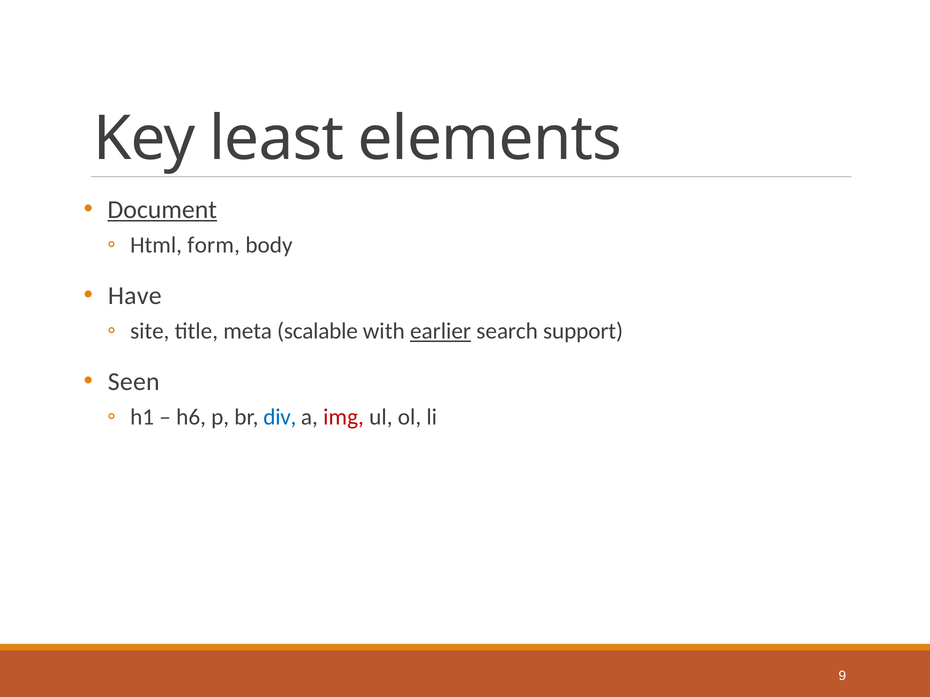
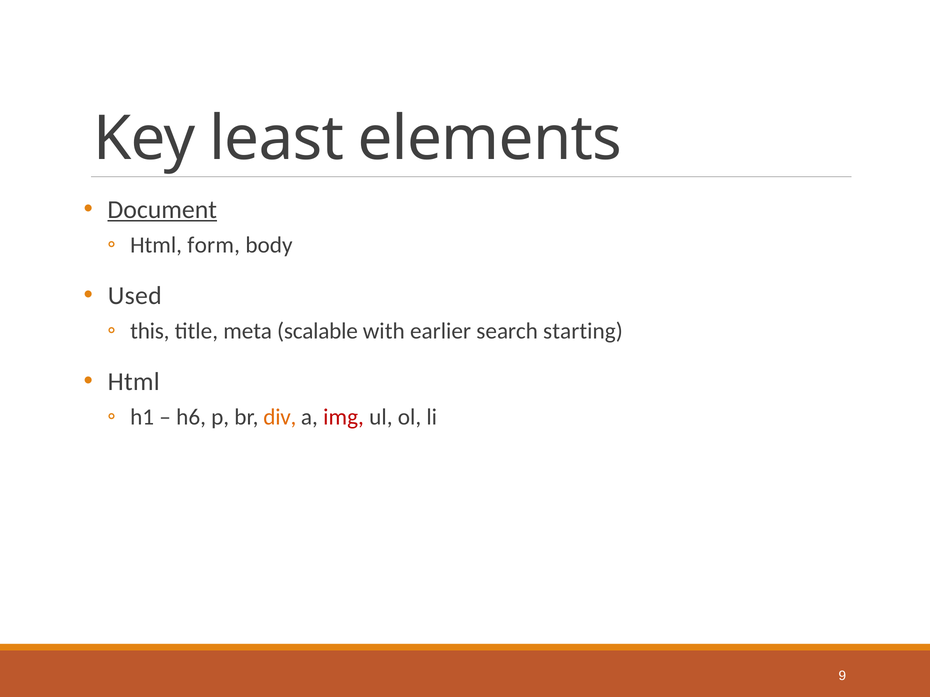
Have: Have -> Used (135, 296)
site: site -> this (150, 331)
earlier underline: present -> none (441, 331)
support: support -> starting (583, 331)
Seen: Seen -> Html (134, 382)
div colour: blue -> orange (280, 418)
